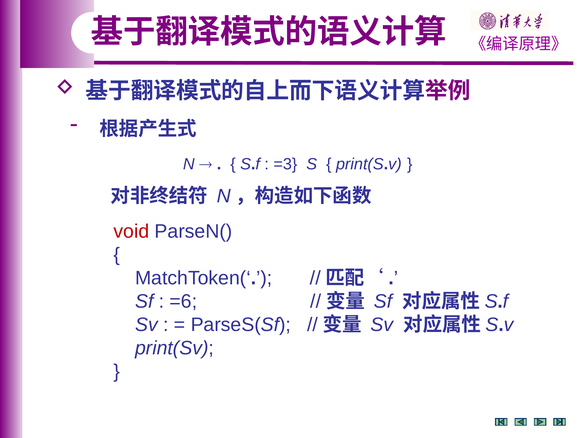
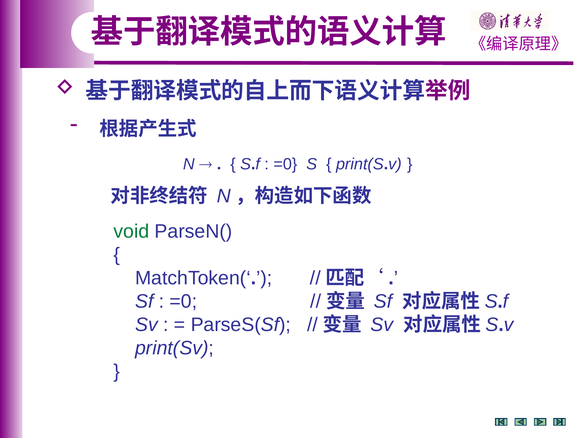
=3: =3 -> =0 (285, 164)
void colour: red -> green (131, 231)
=6: =6 -> =0 (183, 301)
